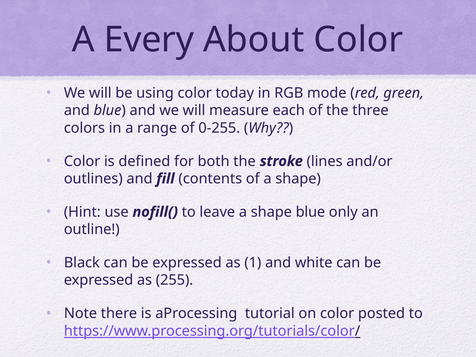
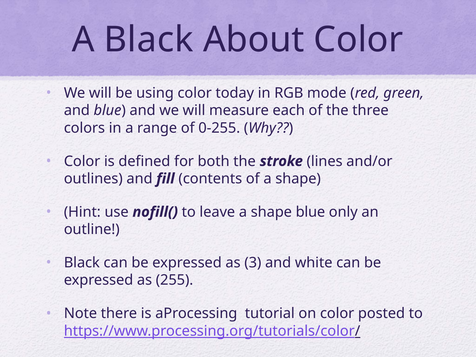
A Every: Every -> Black (149, 40)
1: 1 -> 3 (253, 263)
